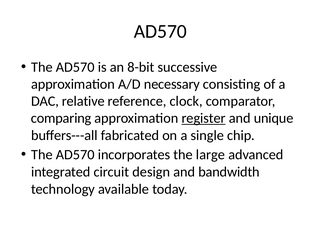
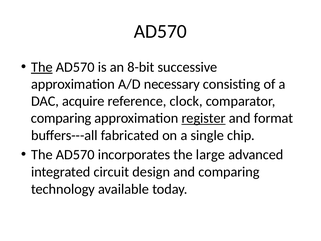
The underline: none -> present (42, 67)
relative: relative -> acquire (83, 101)
unique: unique -> format (274, 118)
and bandwidth: bandwidth -> comparing (229, 172)
